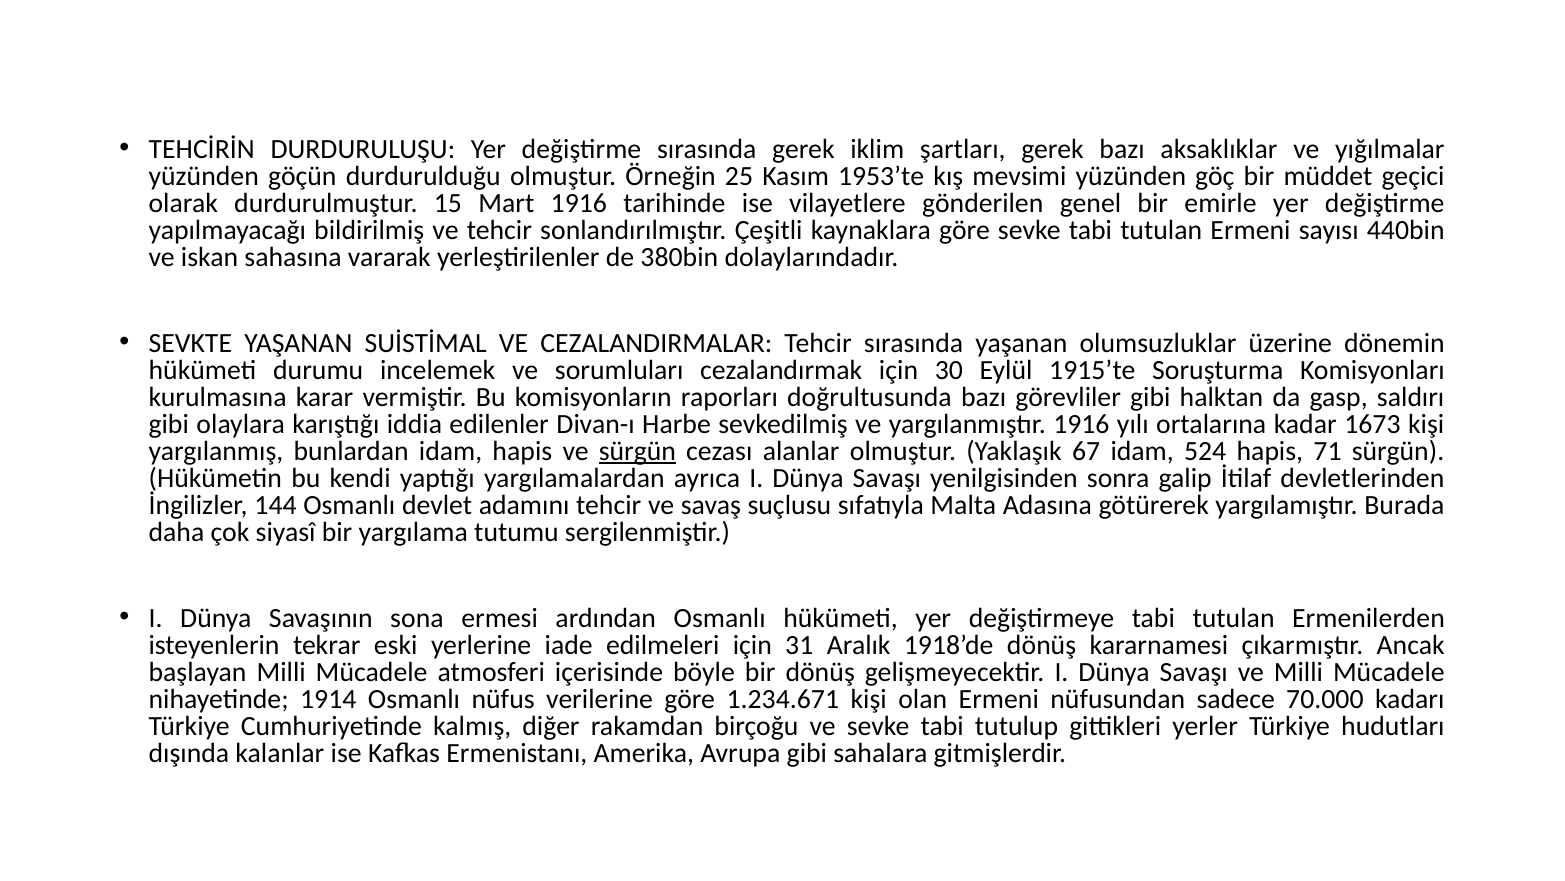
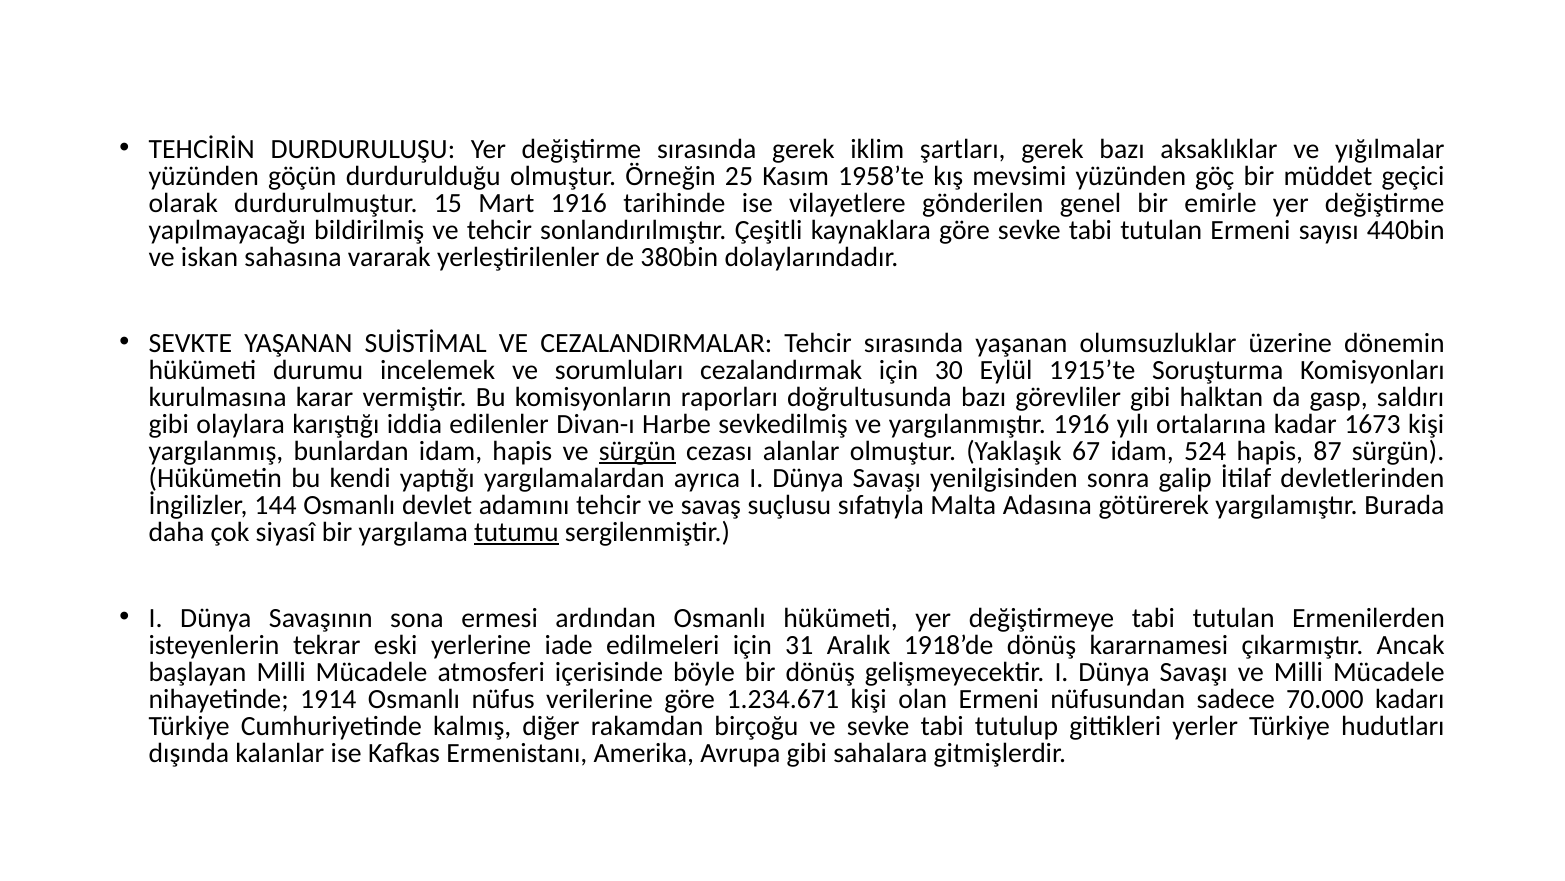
1953’te: 1953’te -> 1958’te (881, 176)
71: 71 -> 87 (1328, 451)
tutumu underline: none -> present (516, 532)
